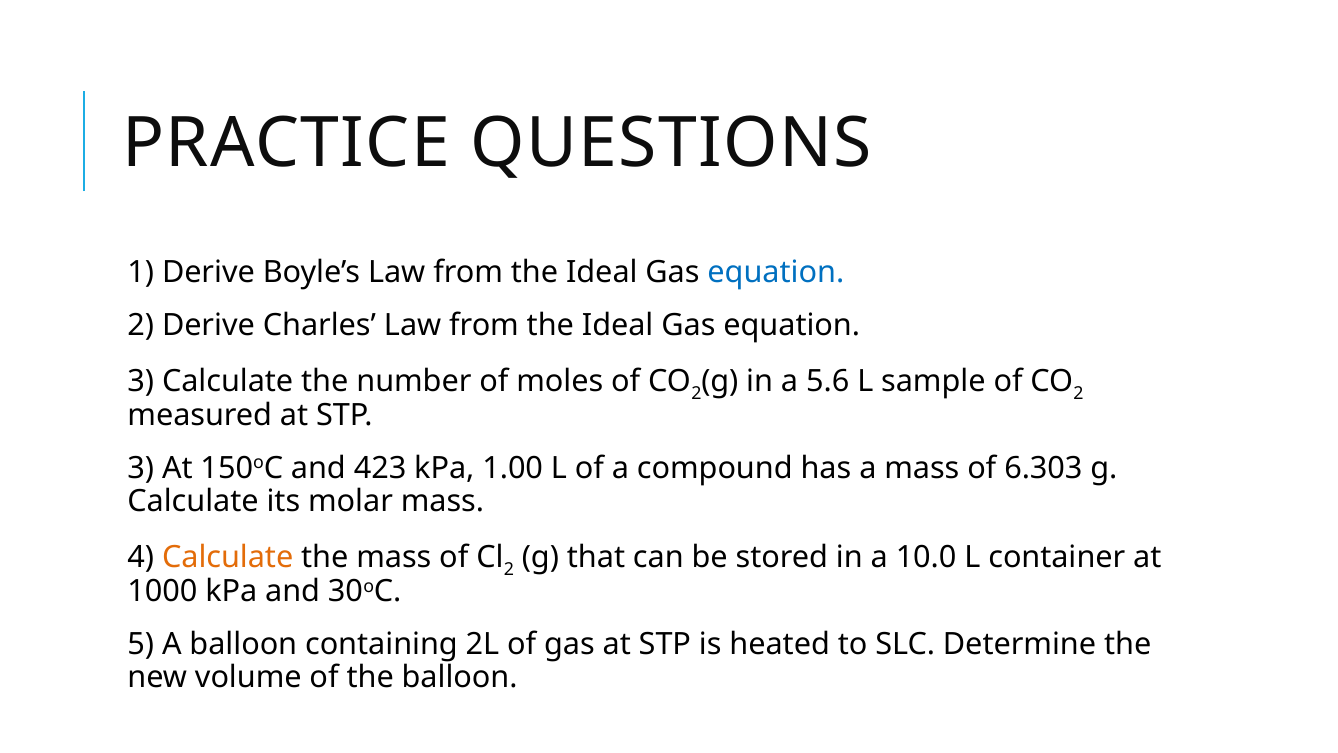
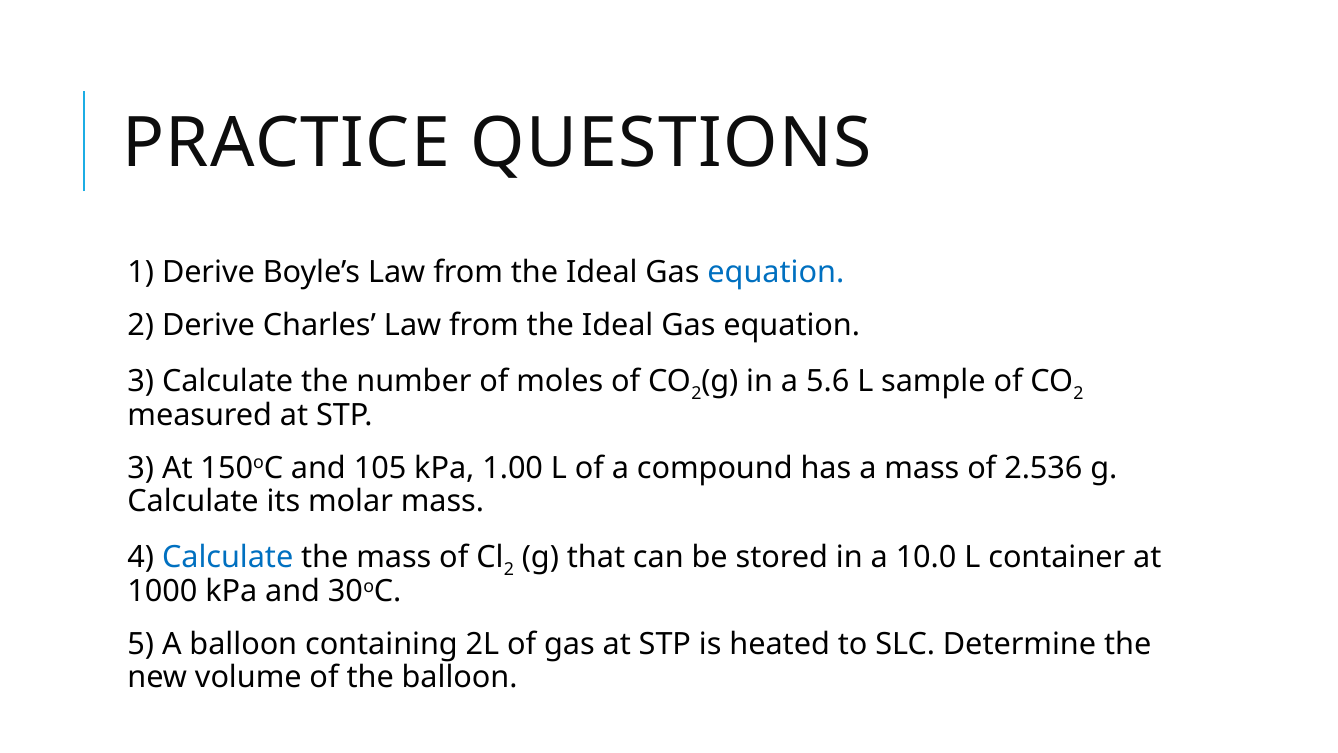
423: 423 -> 105 (380, 468)
6.303: 6.303 -> 2.536 (1043, 468)
Calculate colour: orange -> blue (228, 557)
